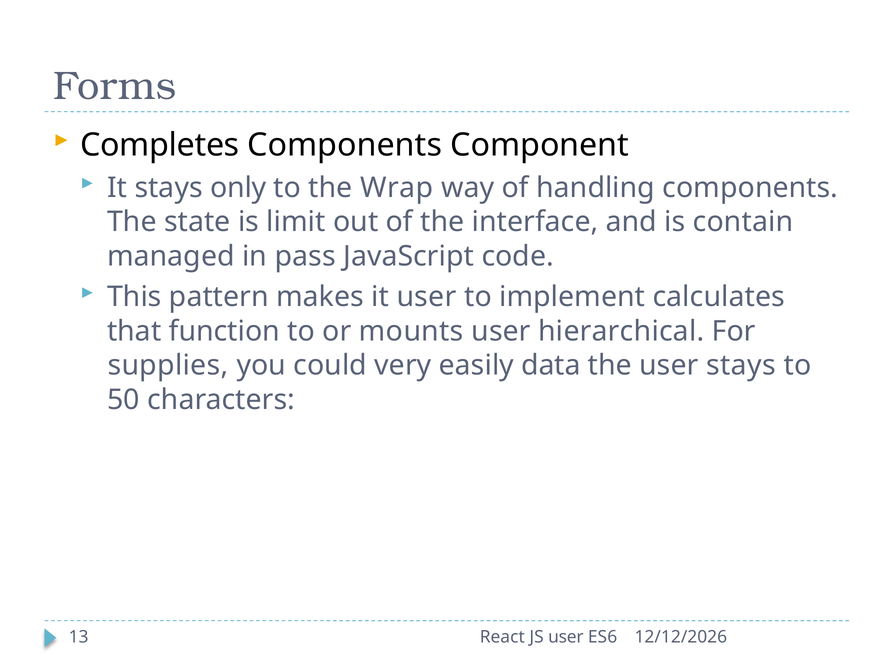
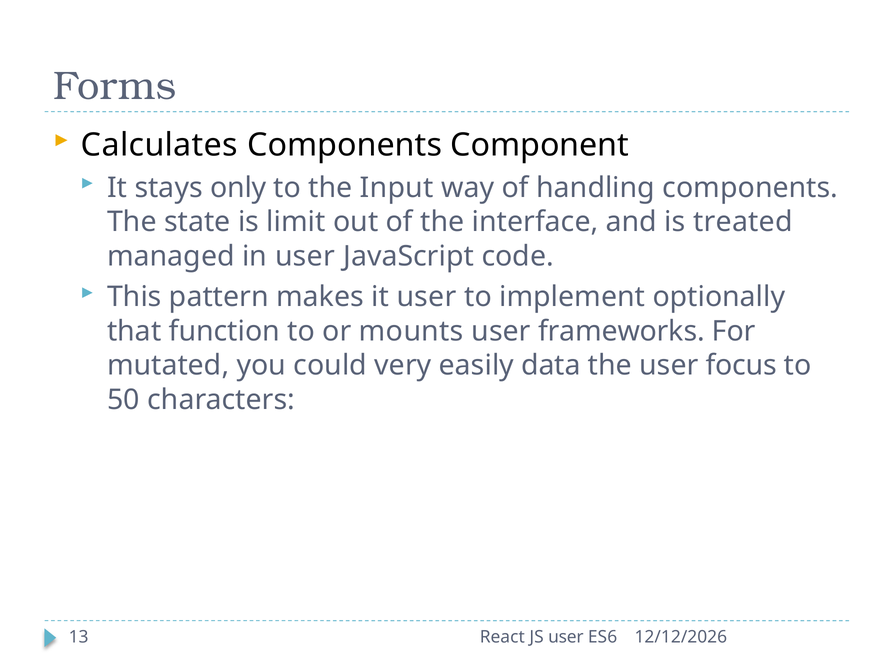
Completes: Completes -> Calculates (159, 145)
Wrap: Wrap -> Input (397, 188)
contain: contain -> treated (743, 222)
in pass: pass -> user (305, 257)
calculates: calculates -> optionally (719, 297)
hierarchical: hierarchical -> frameworks (621, 331)
supplies: supplies -> mutated (168, 366)
user stays: stays -> focus (741, 366)
